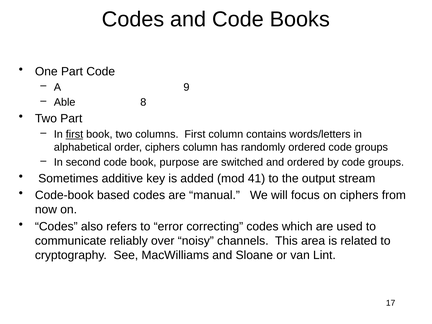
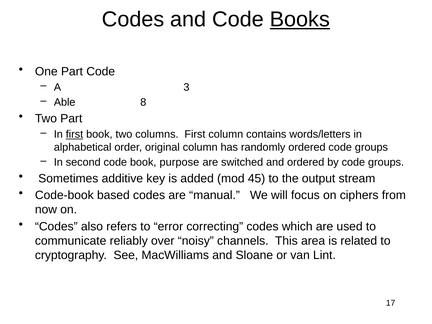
Books underline: none -> present (300, 20)
9: 9 -> 3 (186, 87)
order ciphers: ciphers -> original (162, 147)
41: 41 -> 45 (257, 178)
